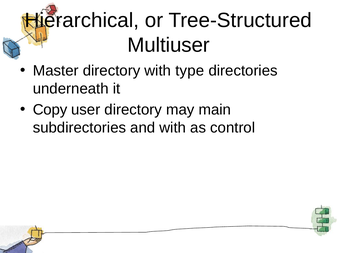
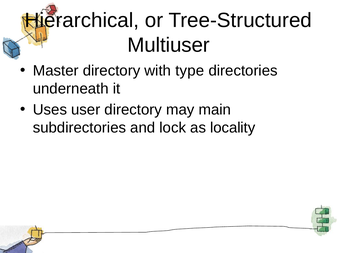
Copy: Copy -> Uses (50, 110)
and with: with -> lock (173, 128)
control: control -> locality (233, 128)
